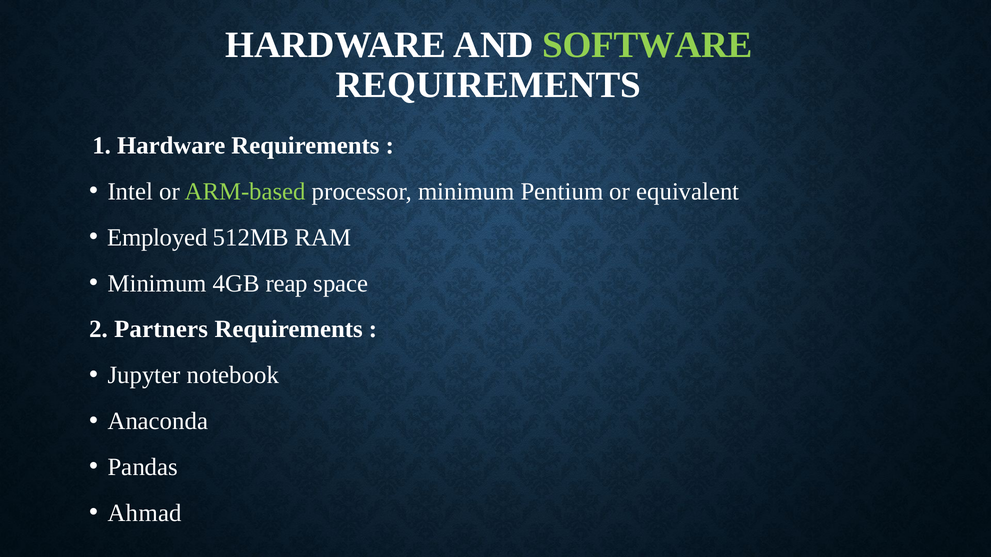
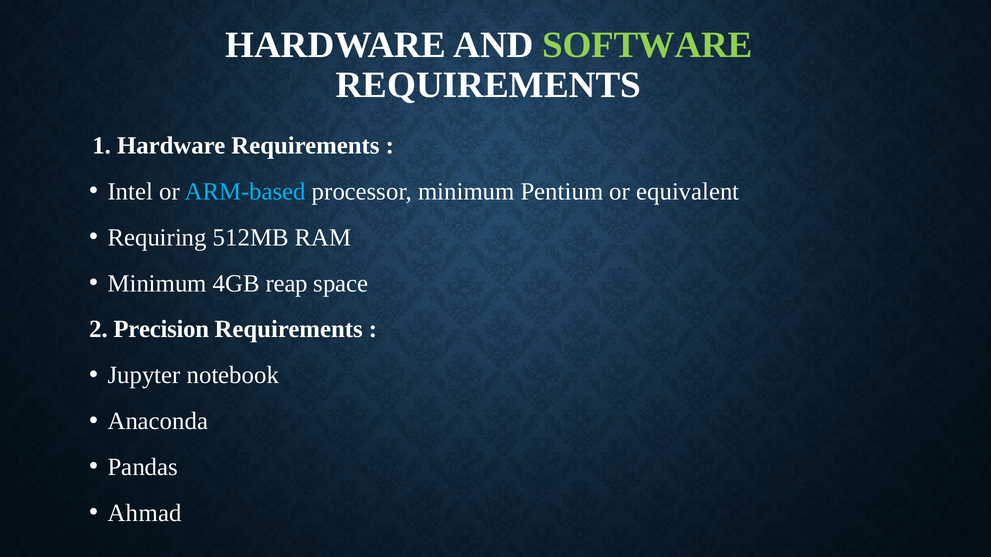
ARM-based colour: light green -> light blue (245, 192)
Employed: Employed -> Requiring (157, 238)
Partners: Partners -> Precision (161, 330)
